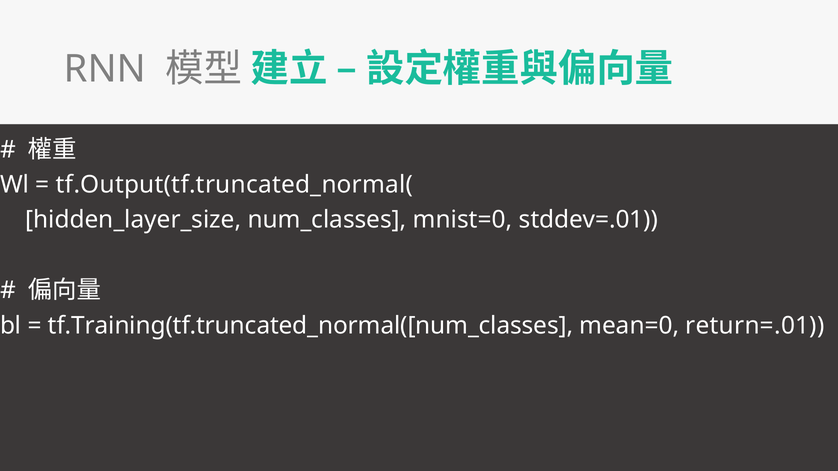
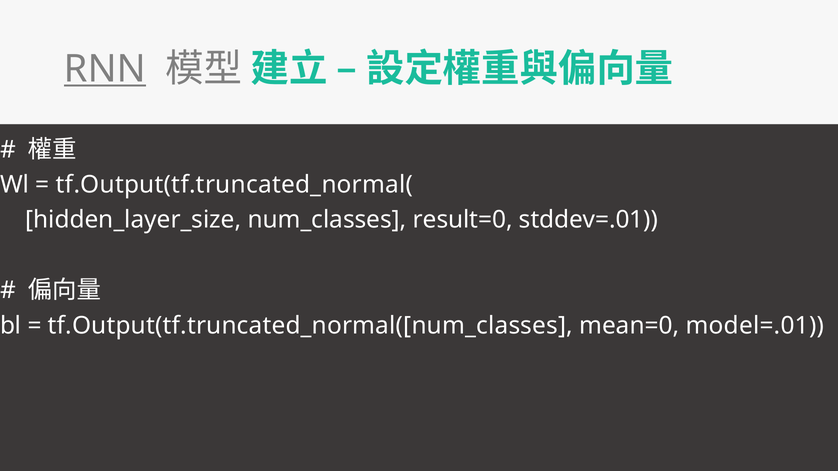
RNN underline: none -> present (105, 69)
mnist=0: mnist=0 -> result=0 (463, 220)
tf.Training(tf.truncated_normal([num_classes: tf.Training(tf.truncated_normal([num_classes -> tf.Output(tf.truncated_normal([num_classes (310, 326)
return=.01: return=.01 -> model=.01 (755, 326)
